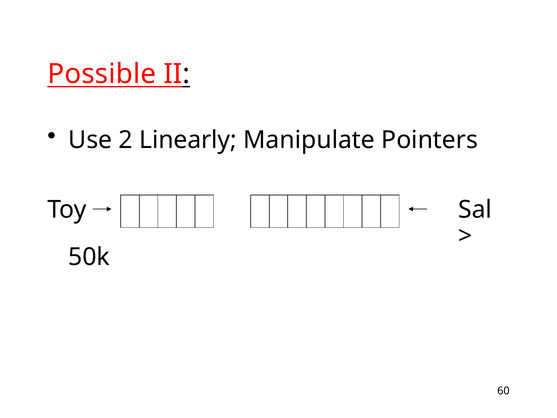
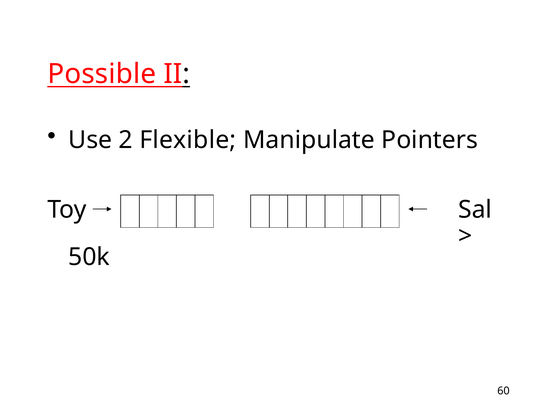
Linearly: Linearly -> Flexible (188, 140)
